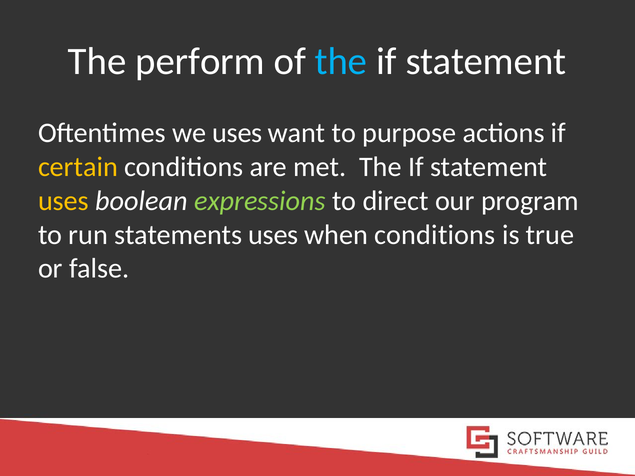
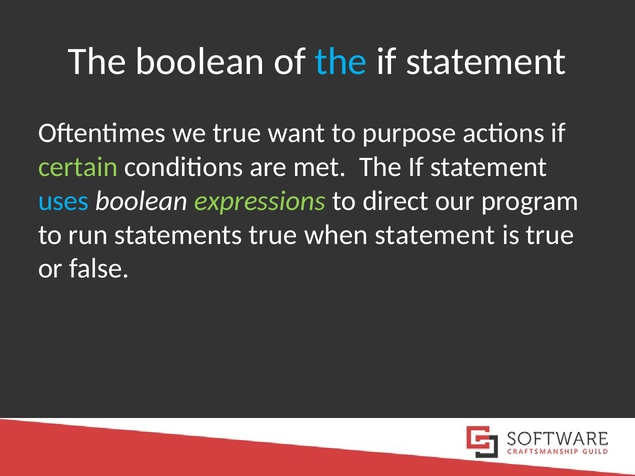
The perform: perform -> boolean (200, 61)
we uses: uses -> true (237, 133)
certain colour: yellow -> light green (78, 167)
uses colour: yellow -> light blue (64, 201)
statements uses: uses -> true (273, 235)
when conditions: conditions -> statement (435, 235)
